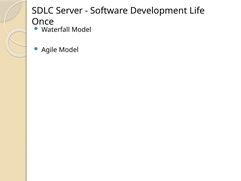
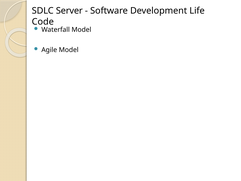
Once: Once -> Code (43, 22)
